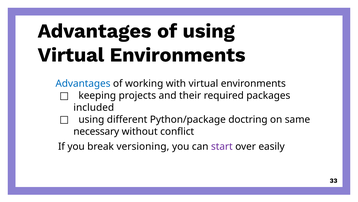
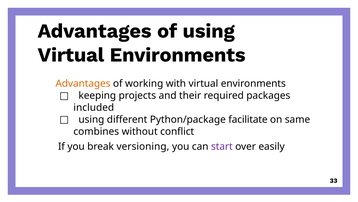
Advantages colour: blue -> orange (83, 83)
doctring: doctring -> facilitate (248, 119)
necessary: necessary -> combines (96, 131)
